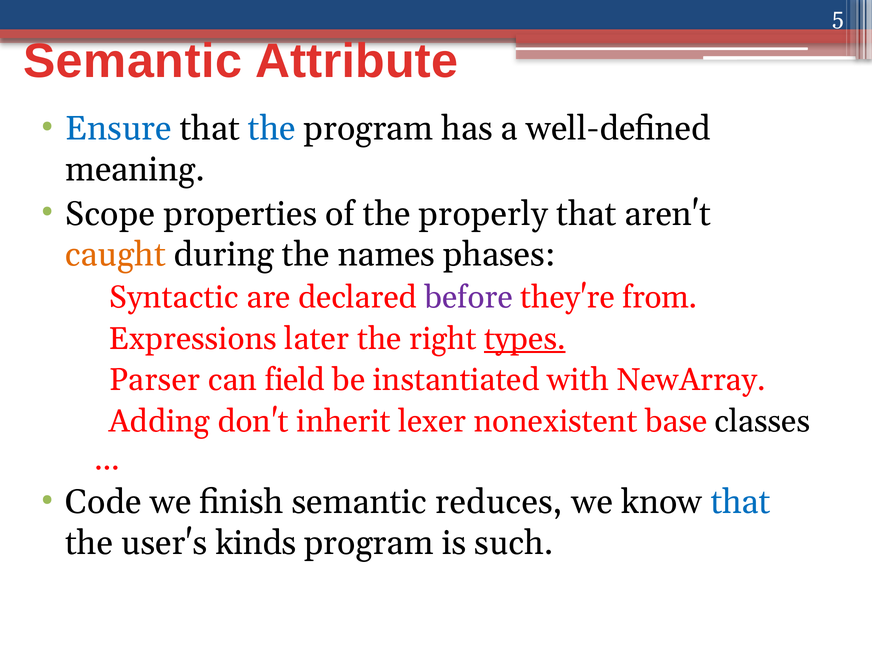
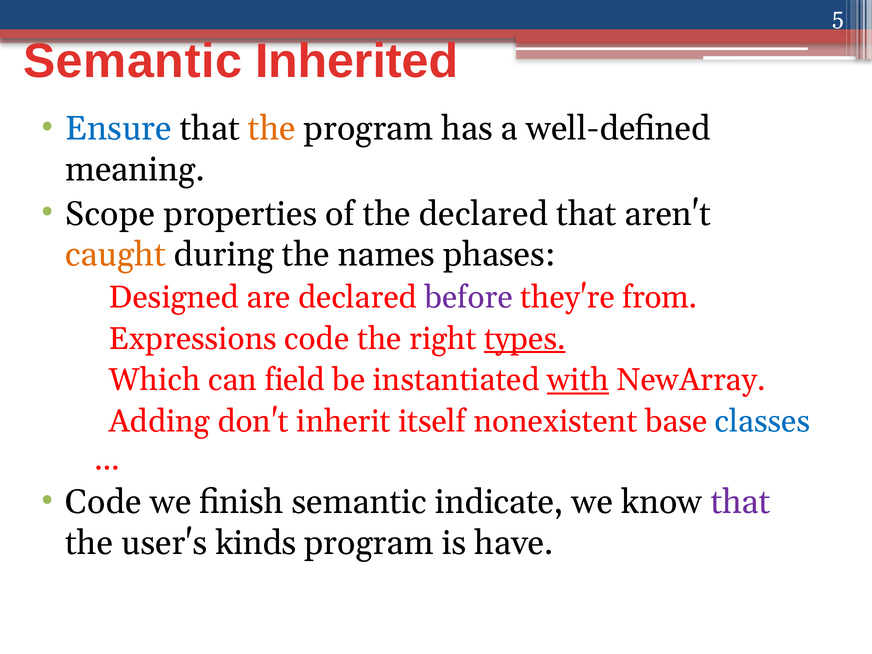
Attribute: Attribute -> Inherited (357, 61)
the colour: blue -> orange (272, 129)
the properly: properly -> declared (483, 214)
Syntactic: Syntactic -> Designed (174, 297)
Expressions later: later -> code (317, 339)
Parser: Parser -> Which (155, 380)
with underline: none -> present (578, 380)
lexer: lexer -> itself (432, 421)
classes colour: black -> blue (763, 421)
reduces: reduces -> indicate (499, 502)
that colour: blue -> purple (741, 502)
such: such -> have (514, 543)
